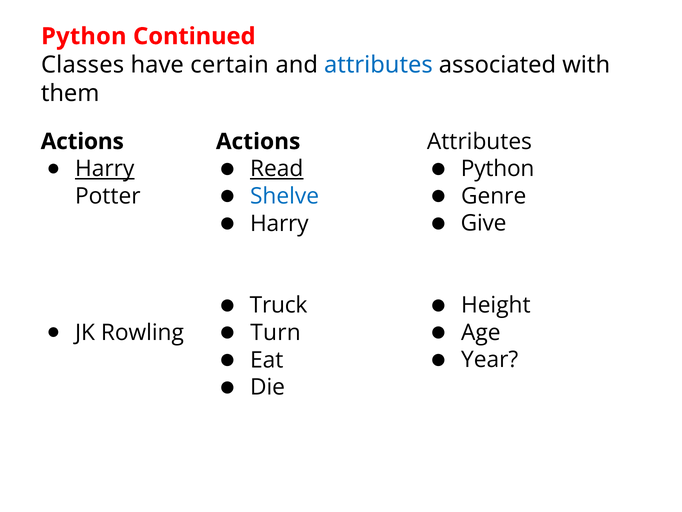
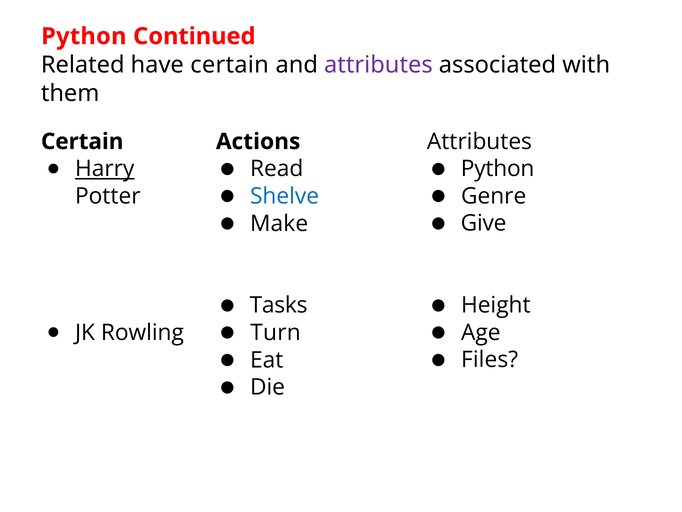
Classes: Classes -> Related (83, 65)
attributes colour: blue -> purple (378, 65)
Actions: Actions -> Certain (82, 141)
Read underline: present -> none (277, 169)
Harry: Harry -> Make (279, 223)
Truck: Truck -> Tasks (279, 305)
Year: Year -> Files (490, 360)
